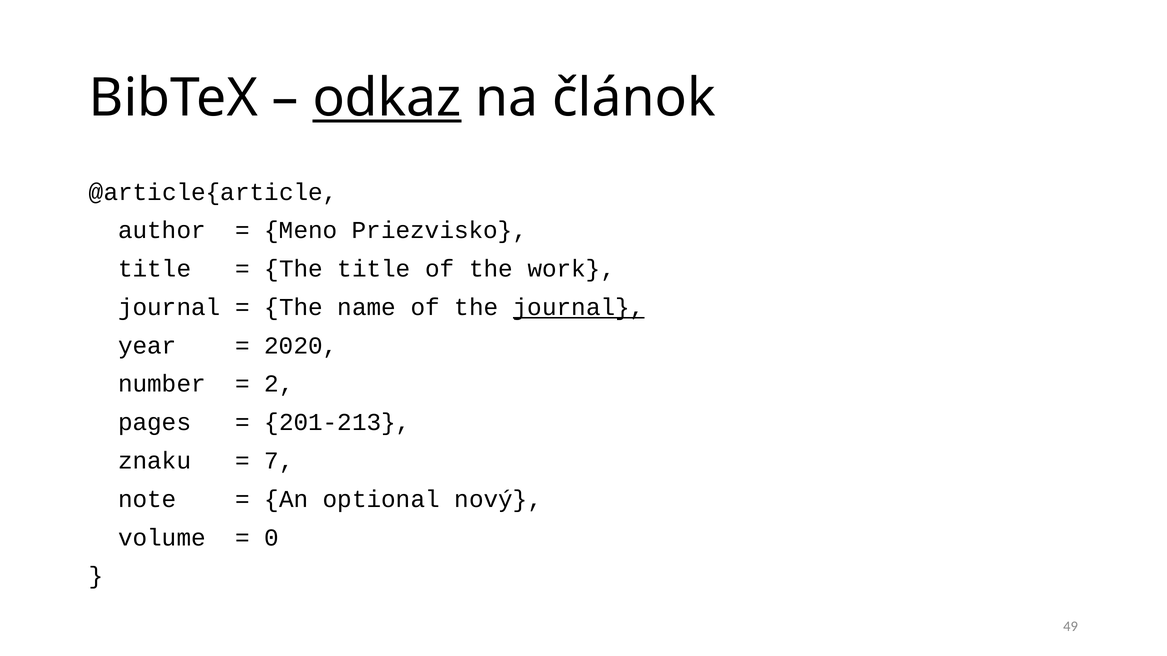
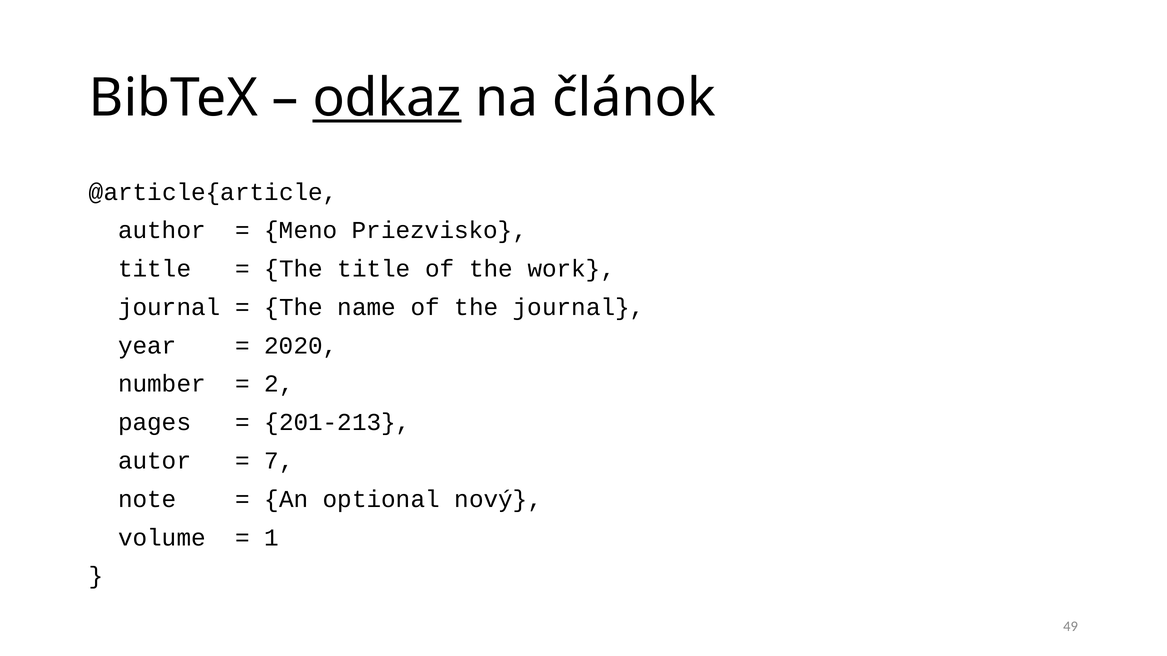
journal underline: present -> none (579, 307)
znaku: znaku -> autor (155, 461)
0: 0 -> 1 (272, 538)
